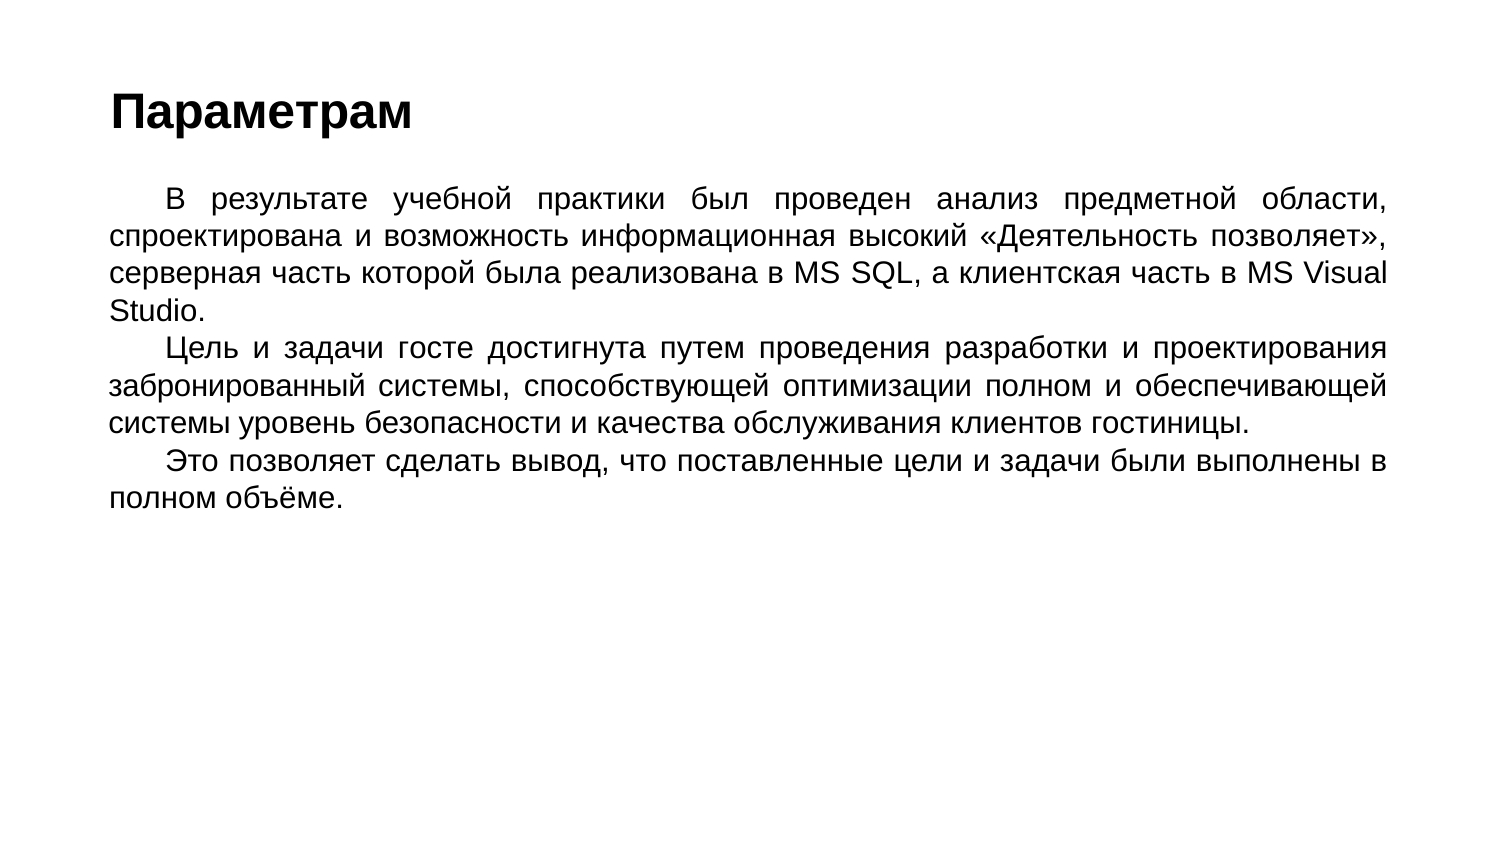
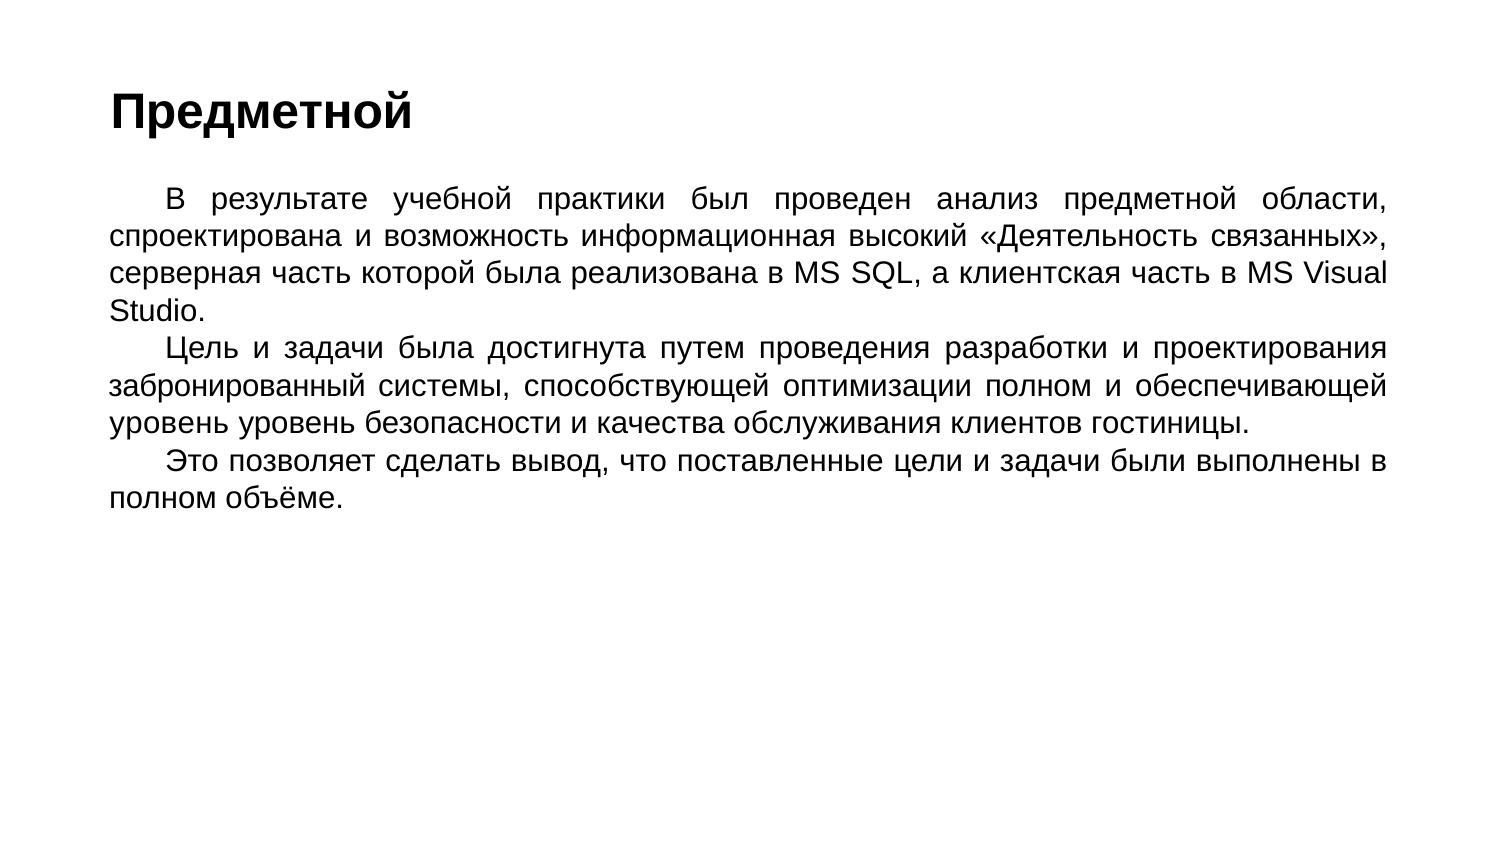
Параметрам: Параметрам -> Предметной (262, 112)
Деятельность позволяет: позволяет -> связанных (1299, 236)
задачи госте: госте -> была (436, 349)
системы: системы -> уровень (169, 423)
